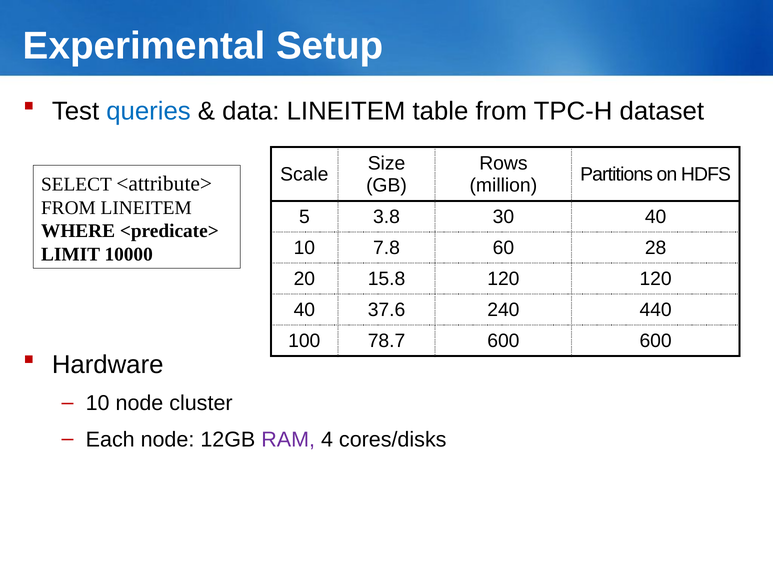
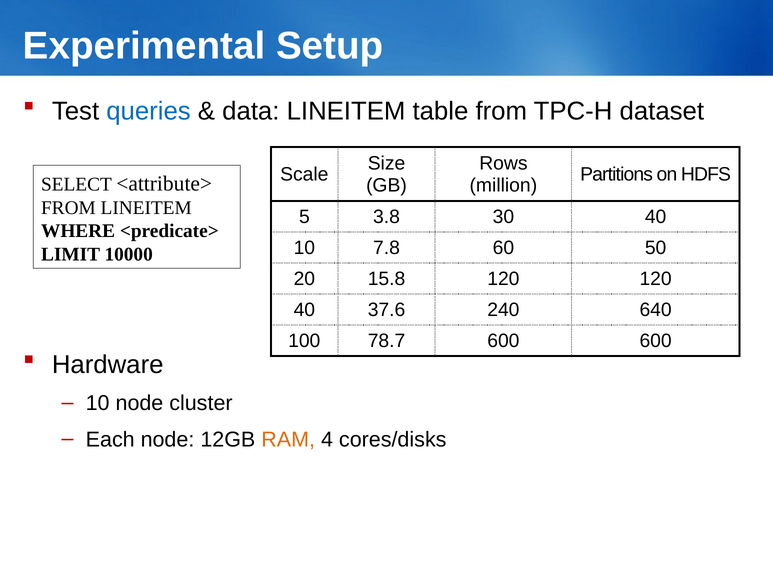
28: 28 -> 50 (656, 248)
440: 440 -> 640 (656, 310)
RAM colour: purple -> orange (288, 439)
